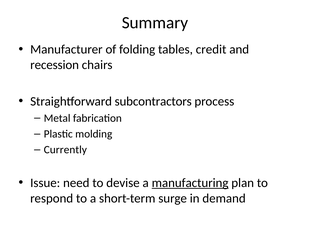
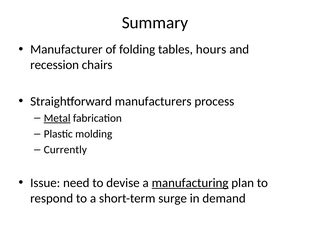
credit: credit -> hours (211, 50)
subcontractors: subcontractors -> manufacturers (153, 102)
Metal underline: none -> present (57, 118)
